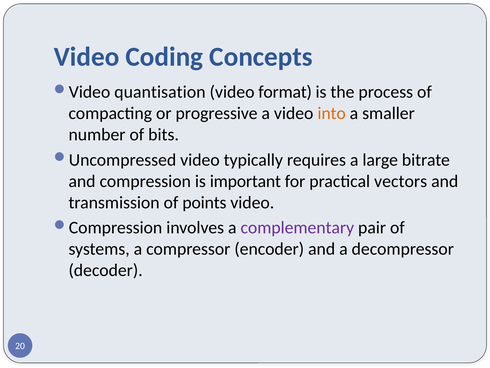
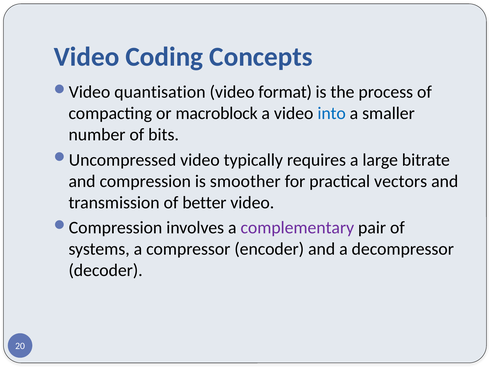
progressive: progressive -> macroblock (217, 113)
into colour: orange -> blue (332, 113)
important: important -> smoother (245, 181)
points: points -> better (204, 202)
